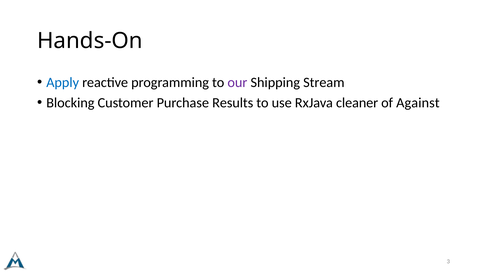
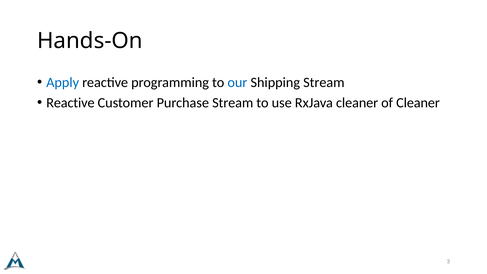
our colour: purple -> blue (237, 82)
Blocking: Blocking -> Reactive (70, 103)
Purchase Results: Results -> Stream (233, 103)
of Against: Against -> Cleaner (418, 103)
